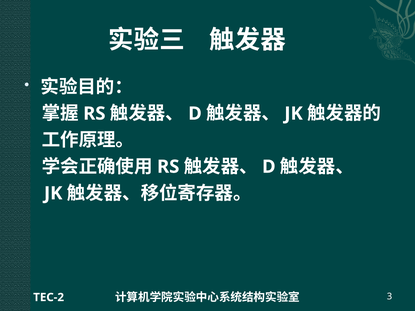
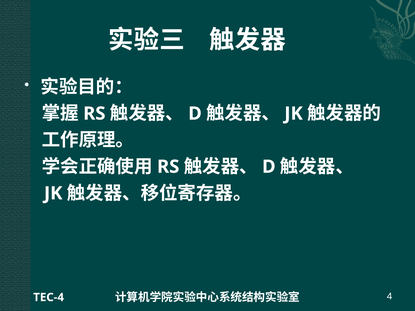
TEC-2: TEC-2 -> TEC-4 (49, 298)
3: 3 -> 4 (390, 297)
